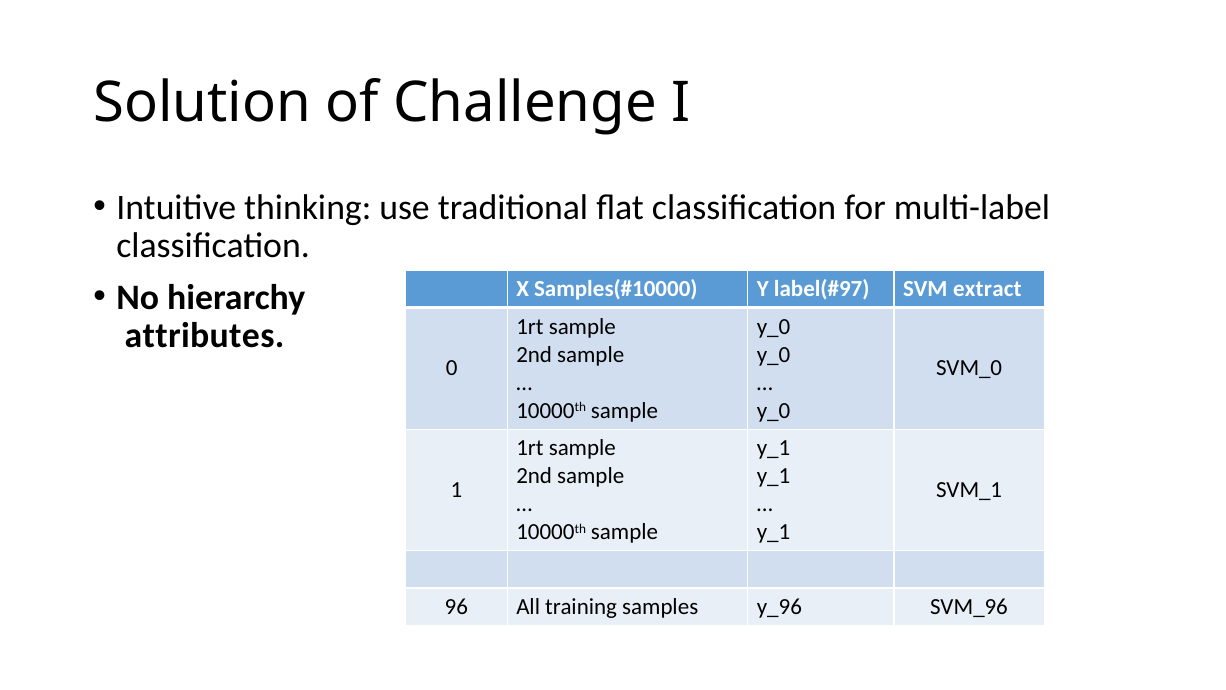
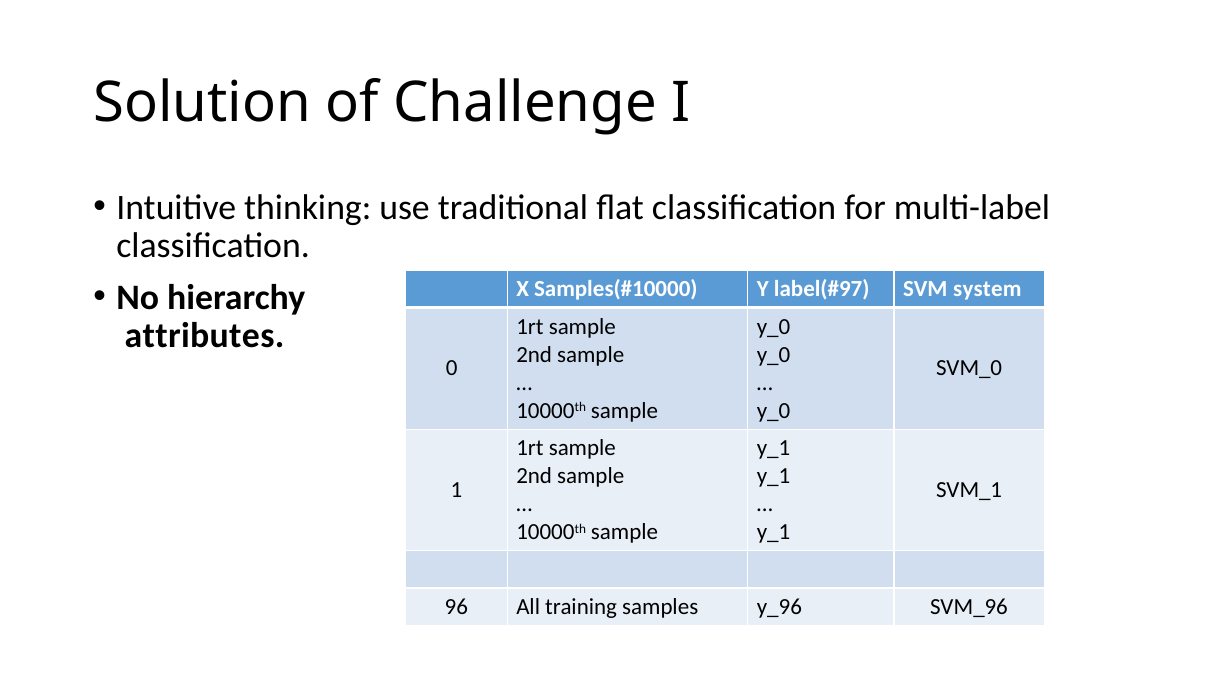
extract: extract -> system (987, 289)
